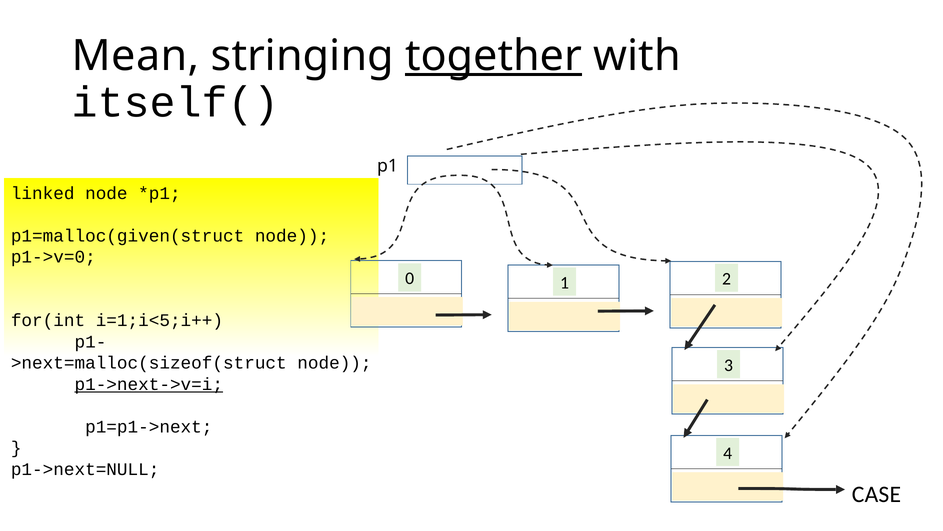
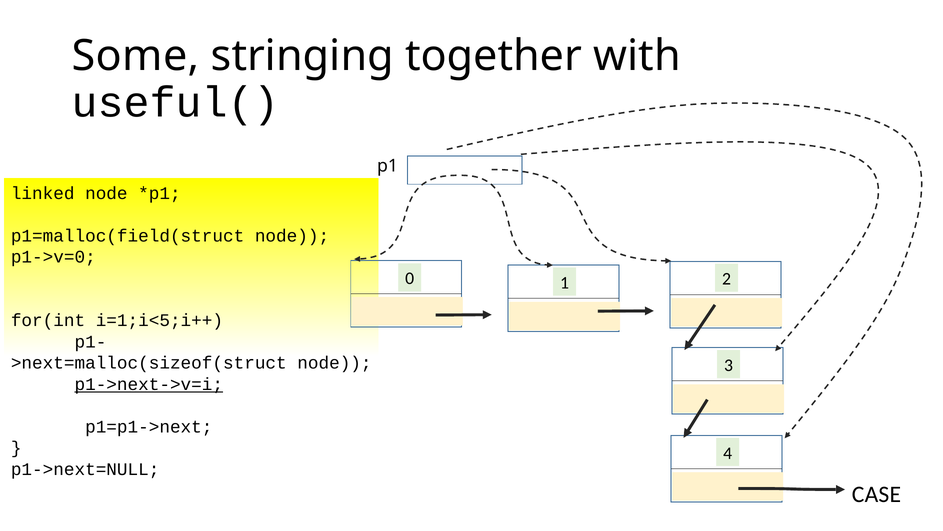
Mean: Mean -> Some (136, 56)
together underline: present -> none (494, 56)
itself(: itself( -> useful( (176, 103)
p1=malloc(given(struct: p1=malloc(given(struct -> p1=malloc(field(struct (128, 235)
